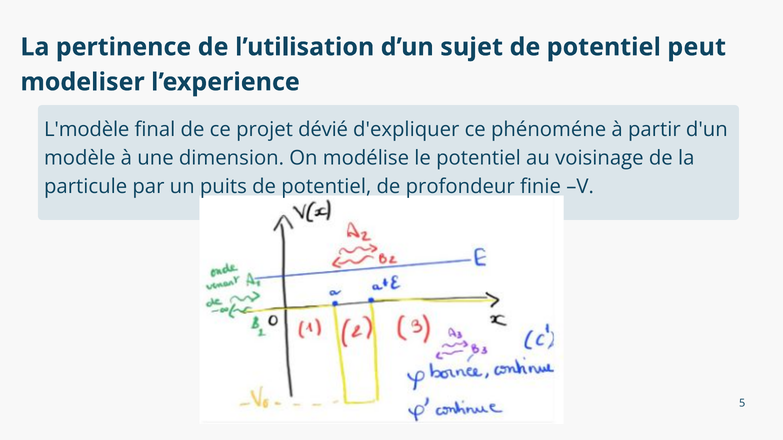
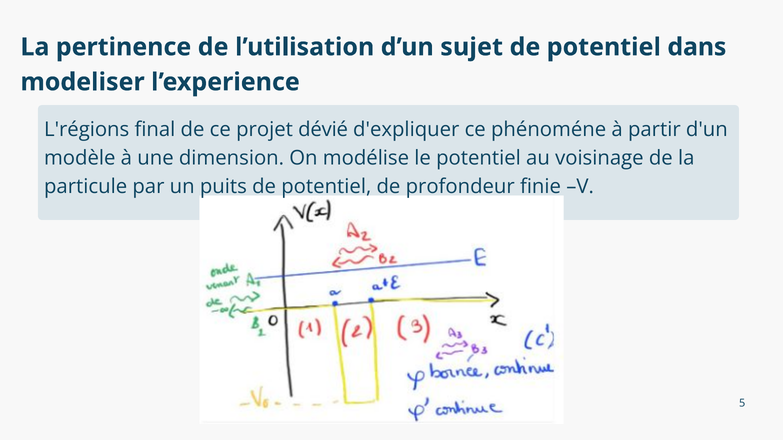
peut: peut -> dans (697, 47)
L'modèle: L'modèle -> L'régions (87, 130)
